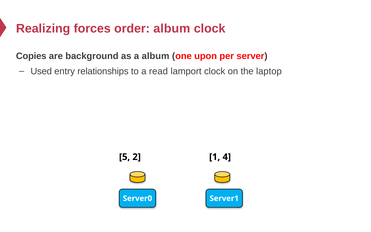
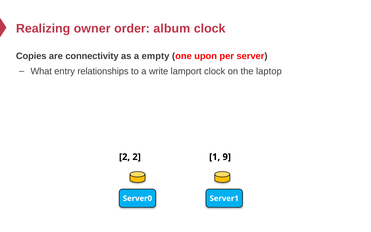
forces: forces -> owner (92, 28)
background: background -> connectivity (92, 56)
a album: album -> empty (156, 56)
Used: Used -> What (41, 71)
read: read -> write (159, 71)
5: 5 -> 2 (125, 157)
4: 4 -> 9 (227, 157)
